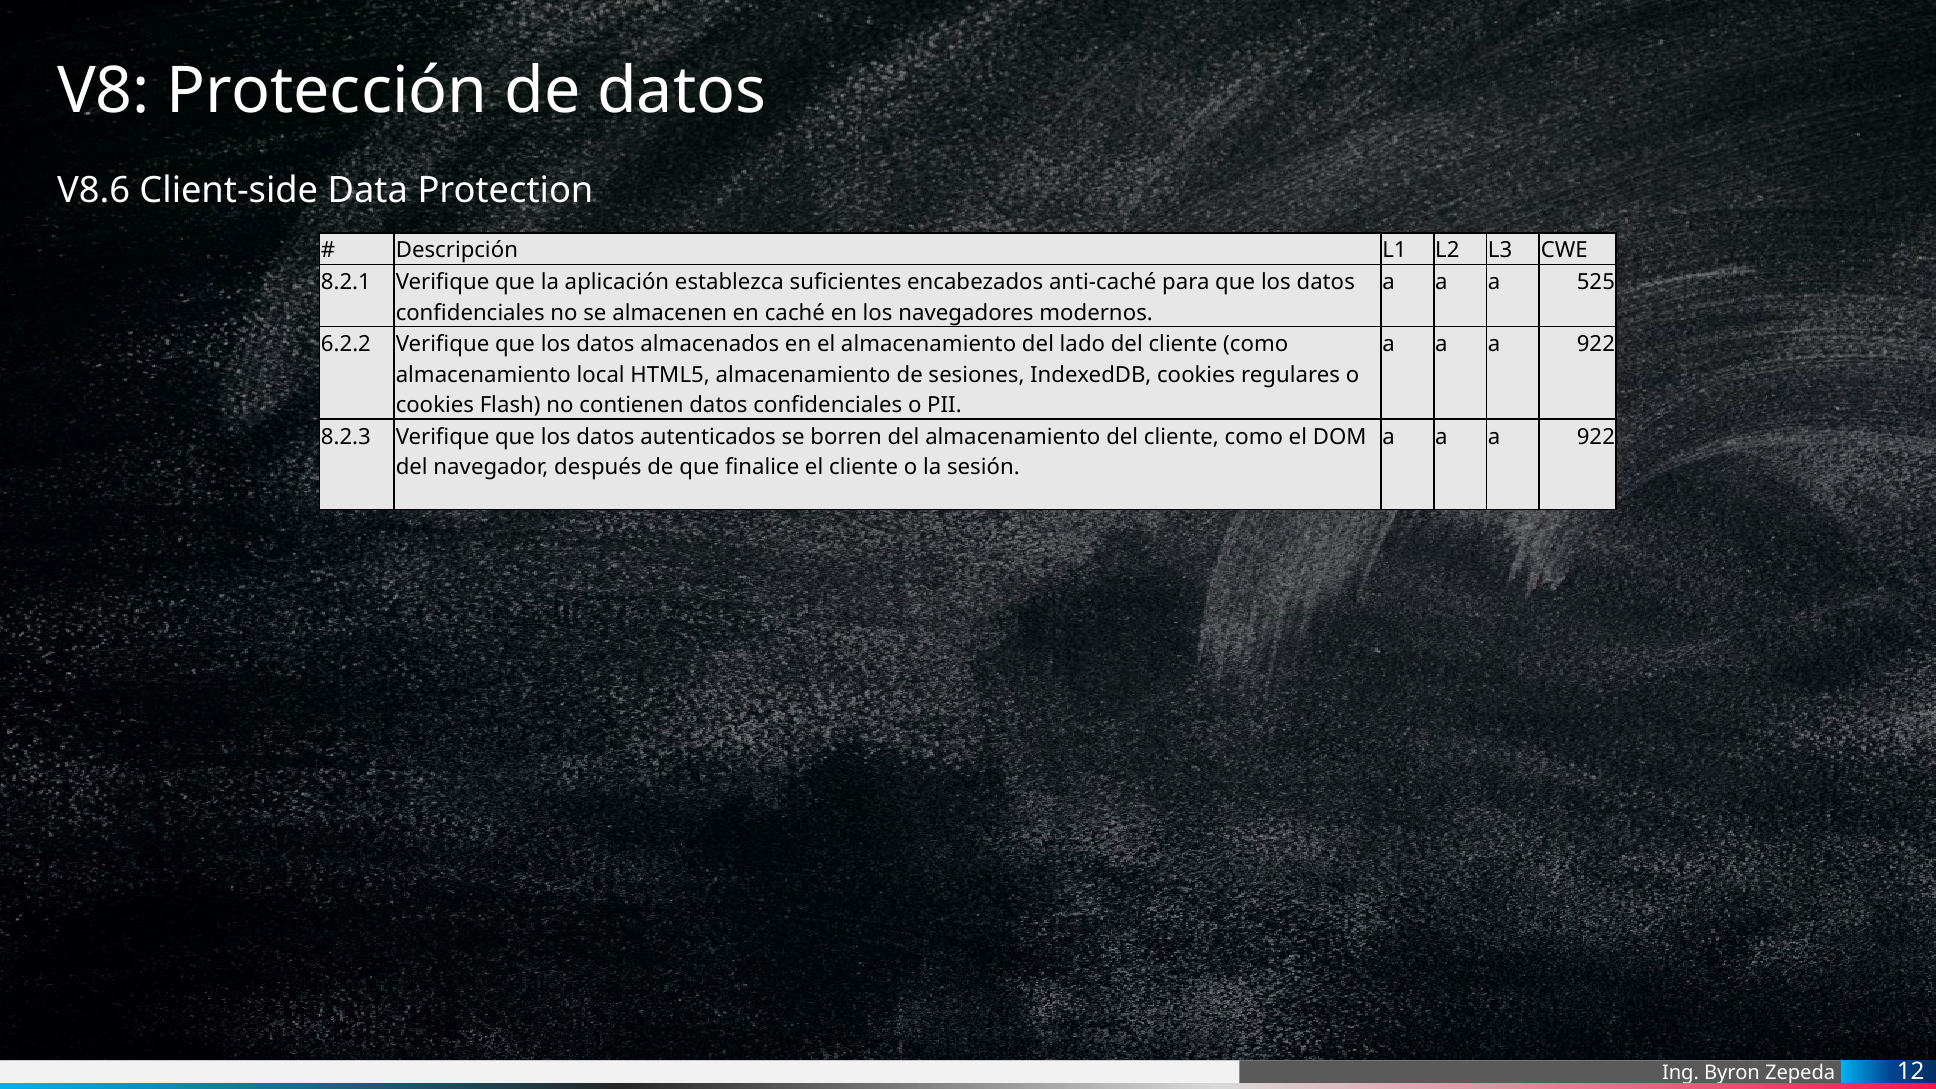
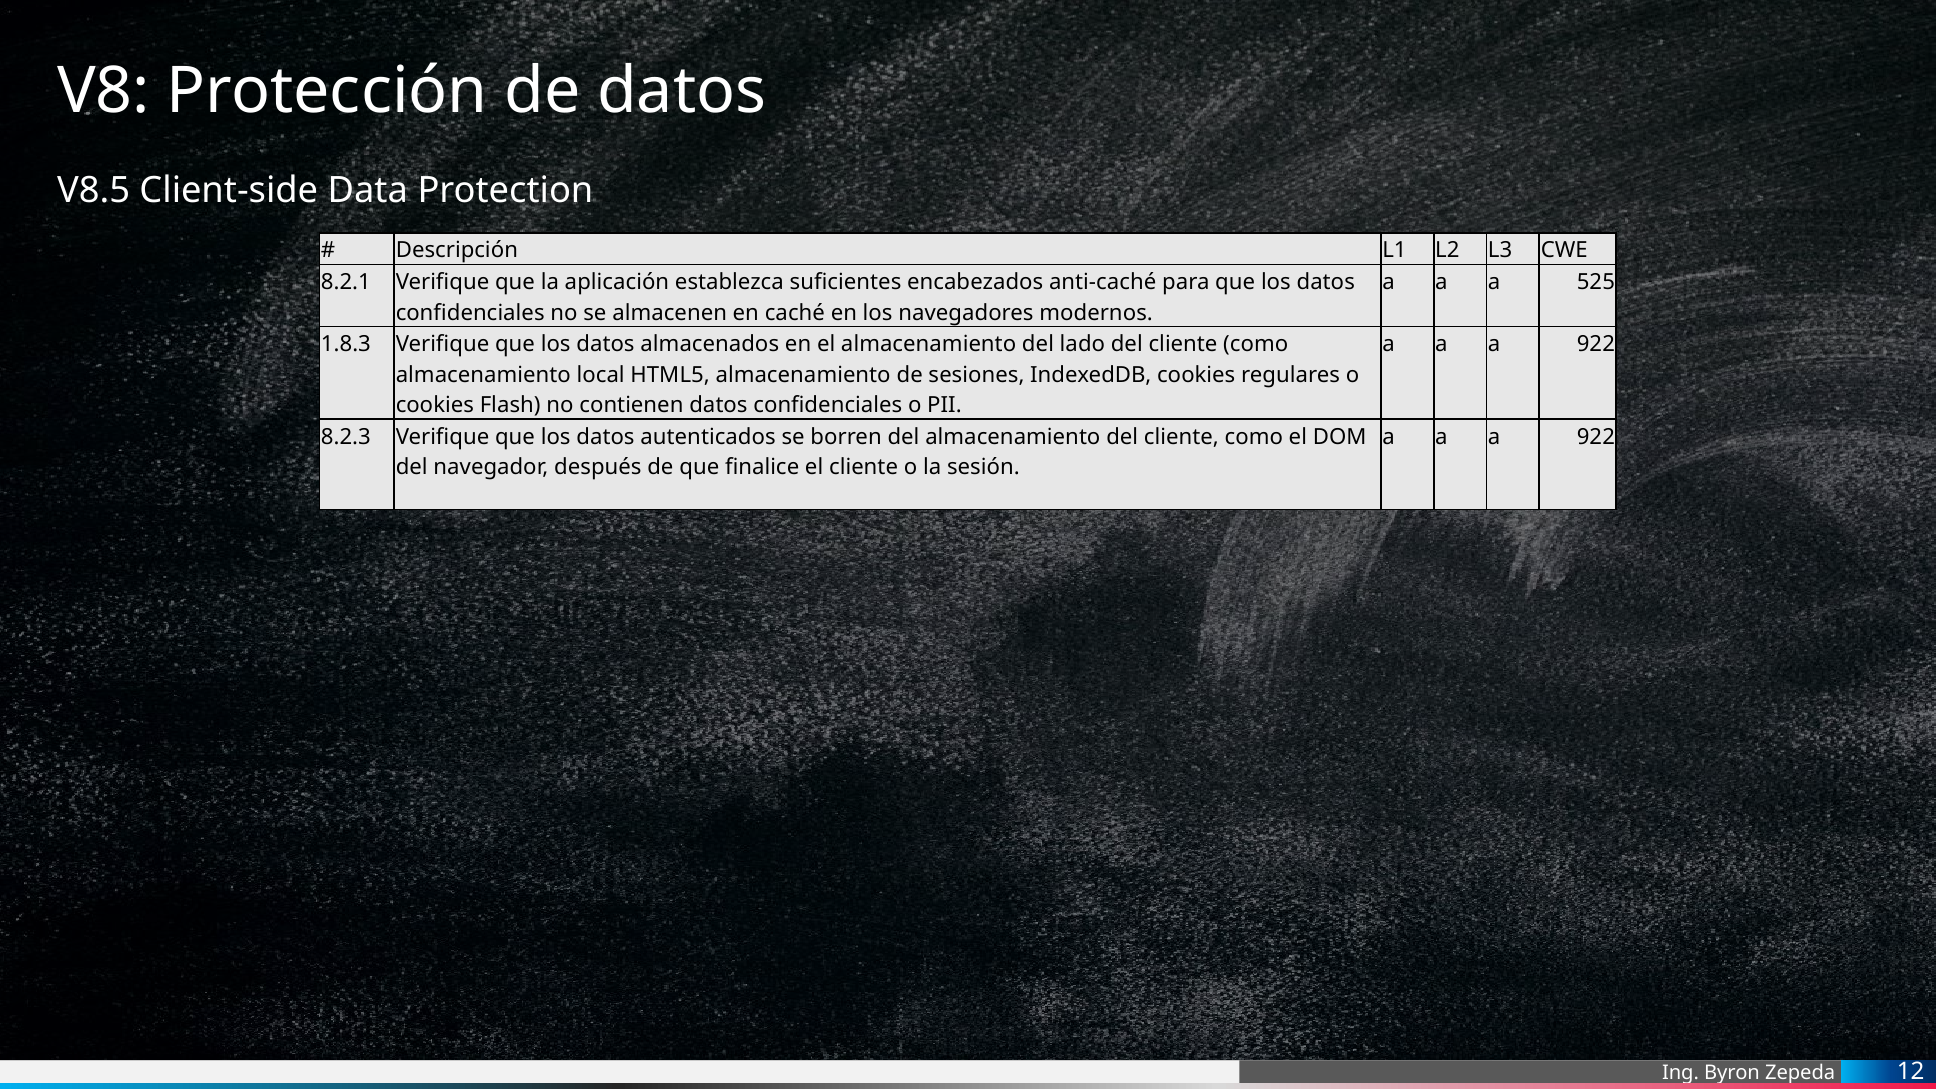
V8.6: V8.6 -> V8.5 (94, 191)
6.2.2: 6.2.2 -> 1.8.3 (346, 344)
